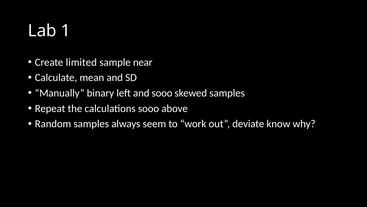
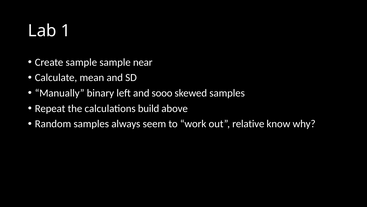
Create limited: limited -> sample (81, 62)
calculations sooo: sooo -> build (149, 108)
deviate: deviate -> relative (248, 124)
